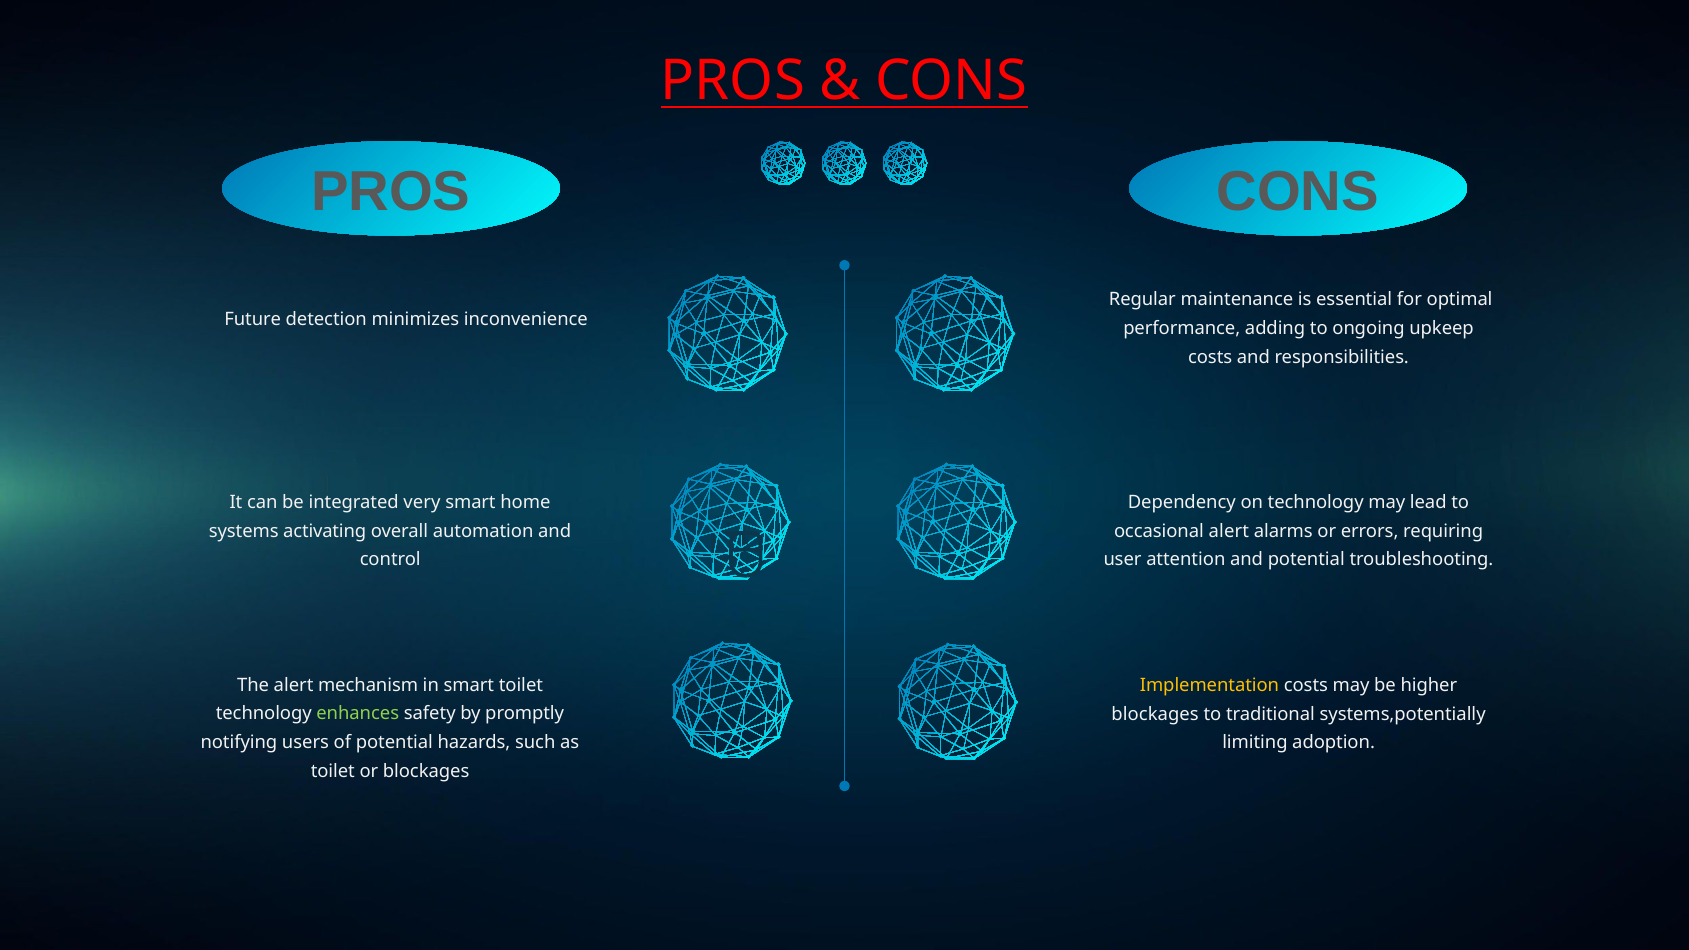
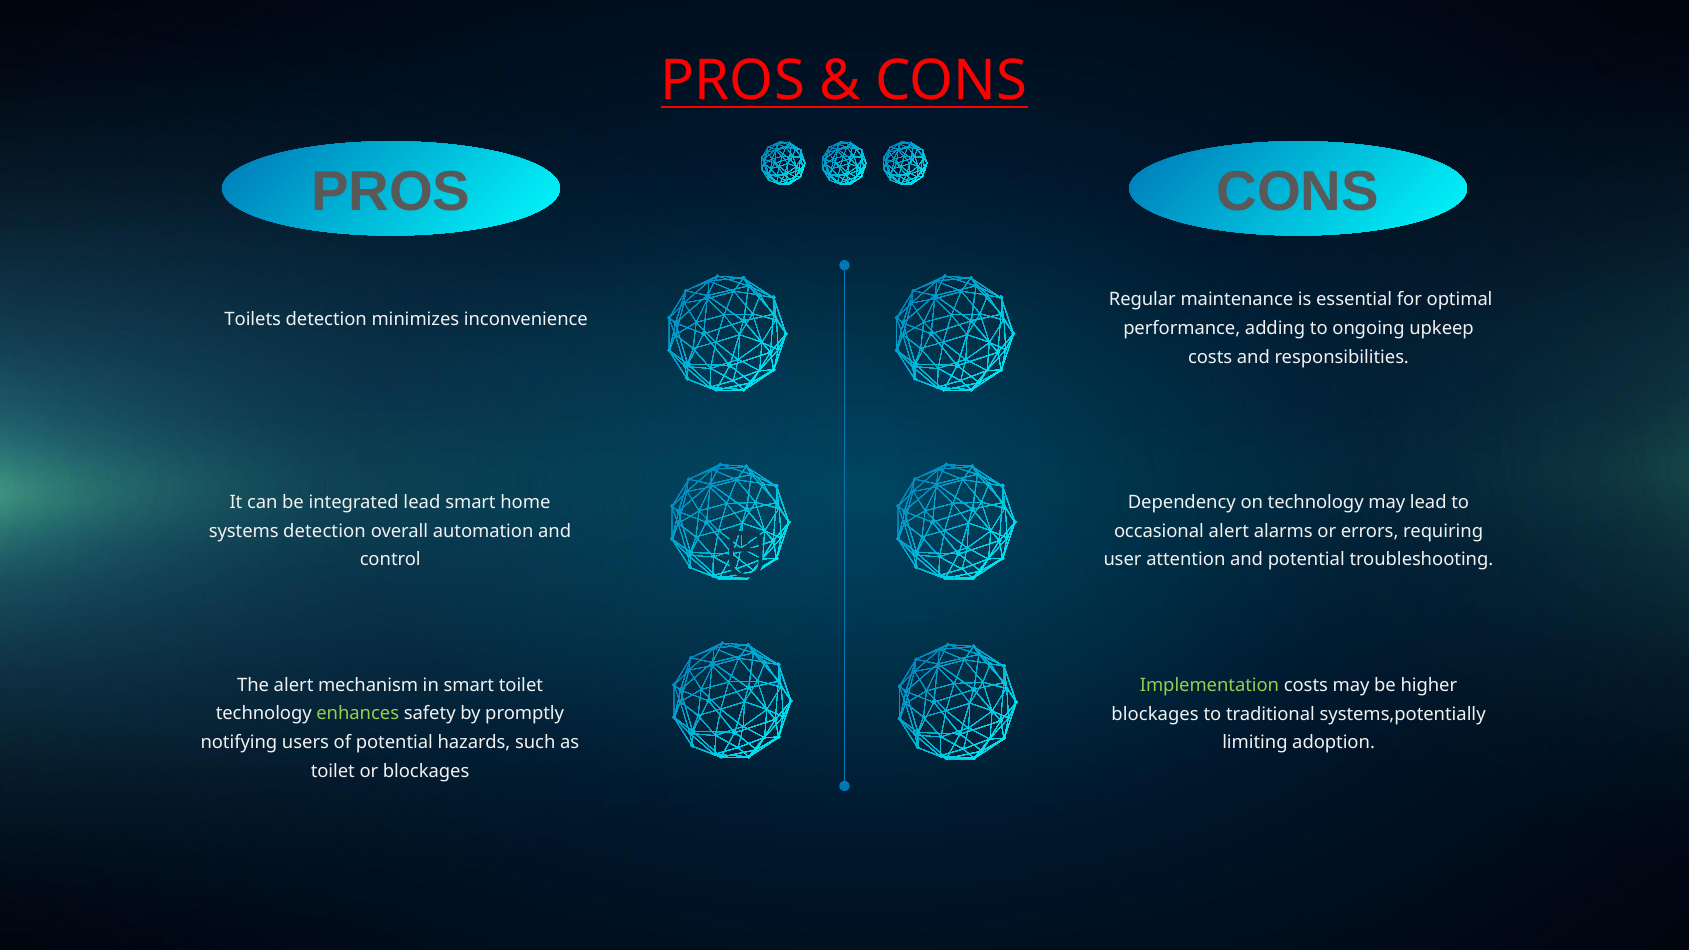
Future: Future -> Toilets (253, 319)
integrated very: very -> lead (422, 502)
systems activating: activating -> detection (325, 531)
Implementation colour: yellow -> light green (1209, 685)
